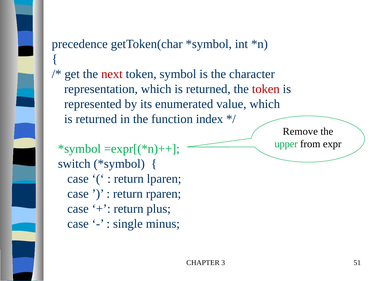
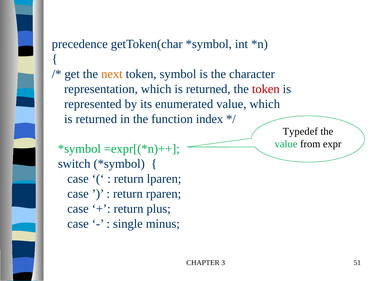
next colour: red -> orange (112, 74)
Remove: Remove -> Typedef (300, 131)
upper: upper -> value (286, 144)
